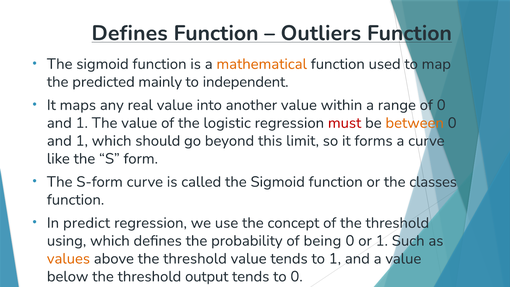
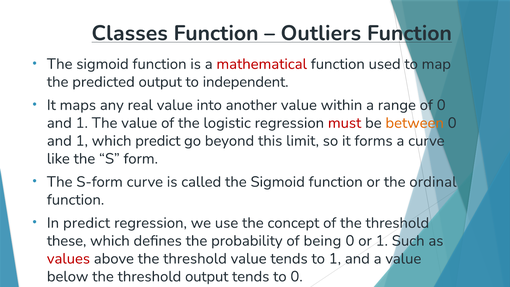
Defines: Defines -> Classes (130, 33)
mathematical colour: orange -> red (262, 64)
predicted mainly: mainly -> output (160, 82)
which should: should -> predict (158, 141)
classes: classes -> ordinal (433, 182)
using: using -> these (67, 241)
values colour: orange -> red (68, 259)
